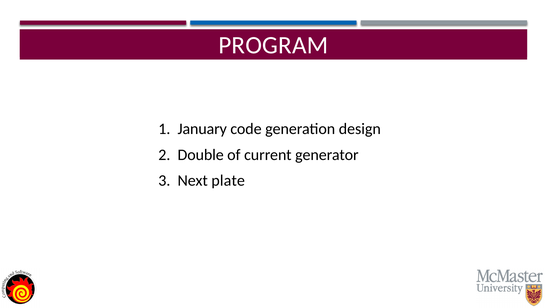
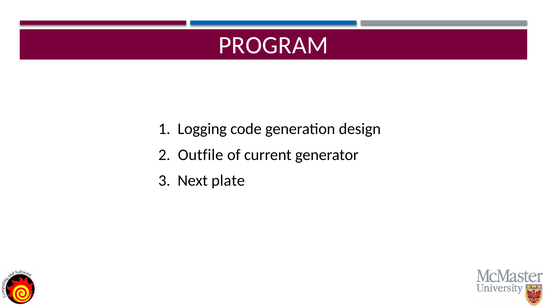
January: January -> Logging (202, 129)
Double: Double -> Outfile (201, 155)
